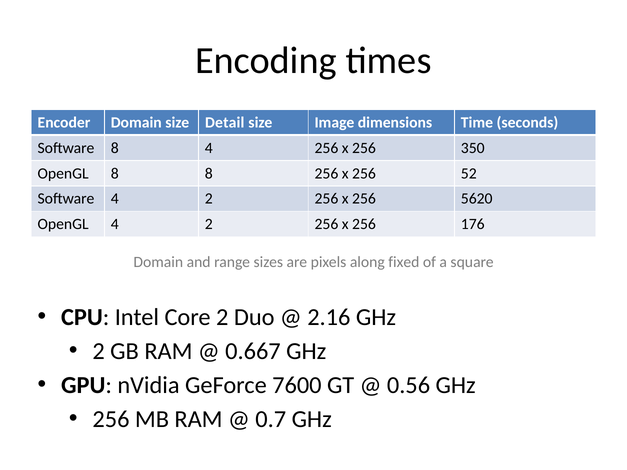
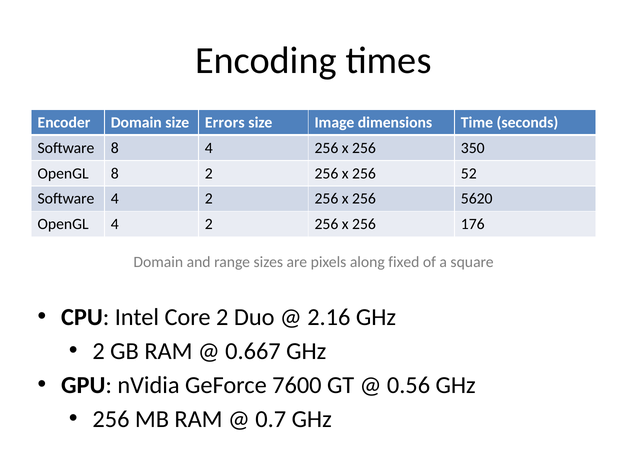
Detail: Detail -> Errors (225, 123)
8 8: 8 -> 2 (209, 173)
